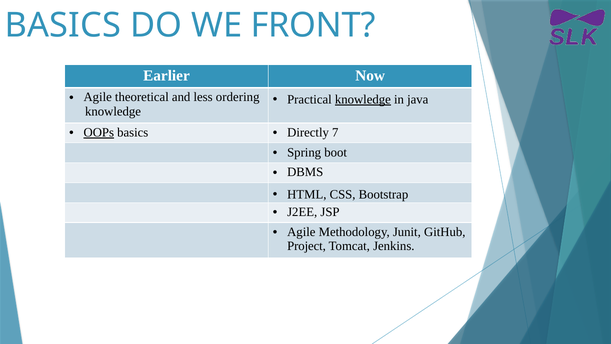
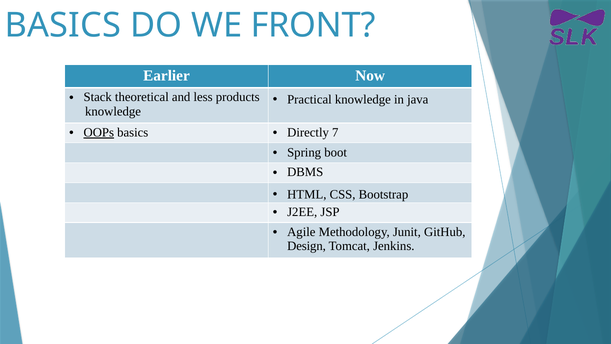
Agile: Agile -> Stack (98, 97)
ordering: ordering -> products (238, 97)
knowledge underline: present -> none (363, 99)
Project: Project -> Design (307, 246)
